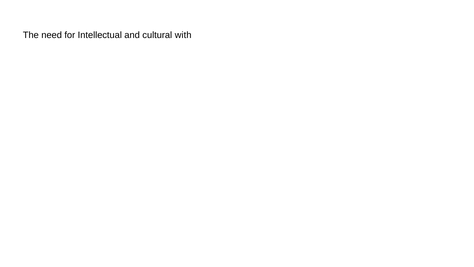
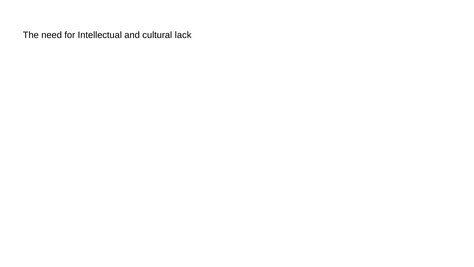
with: with -> lack (183, 35)
